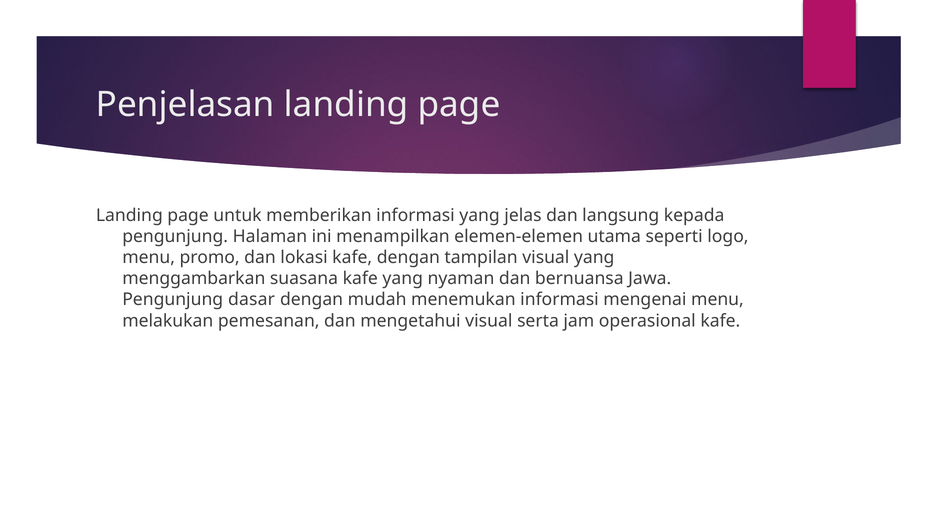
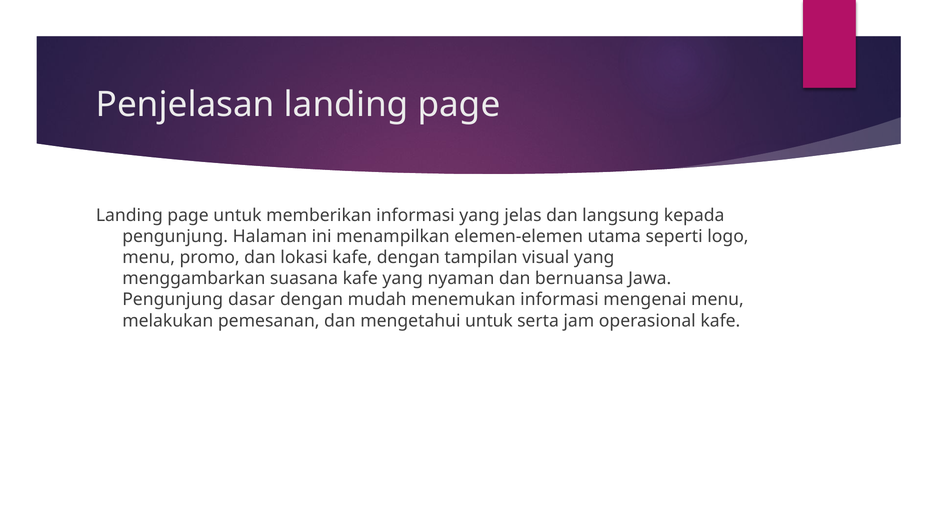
mengetahui visual: visual -> untuk (489, 321)
